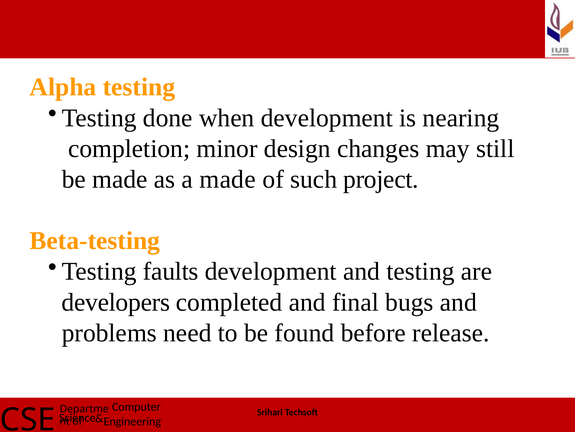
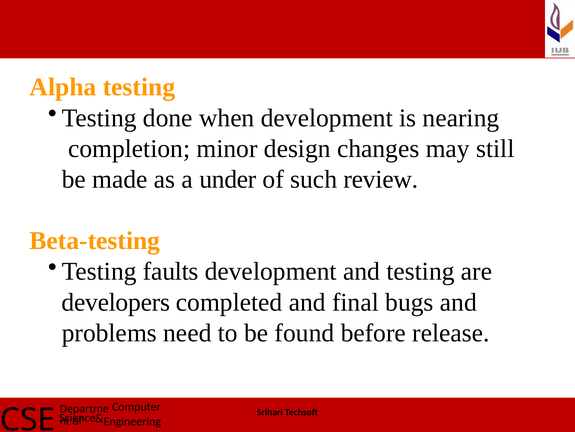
a made: made -> under (228, 179)
project: project -> review (381, 179)
